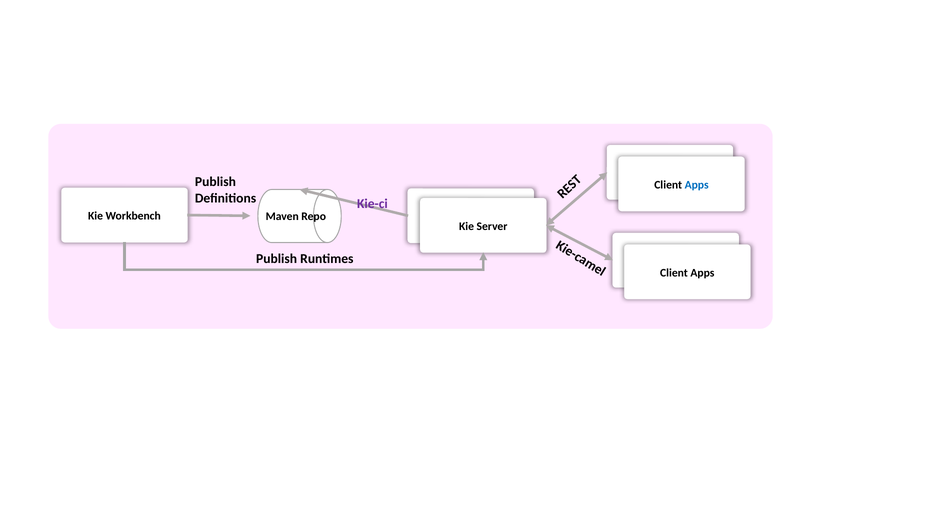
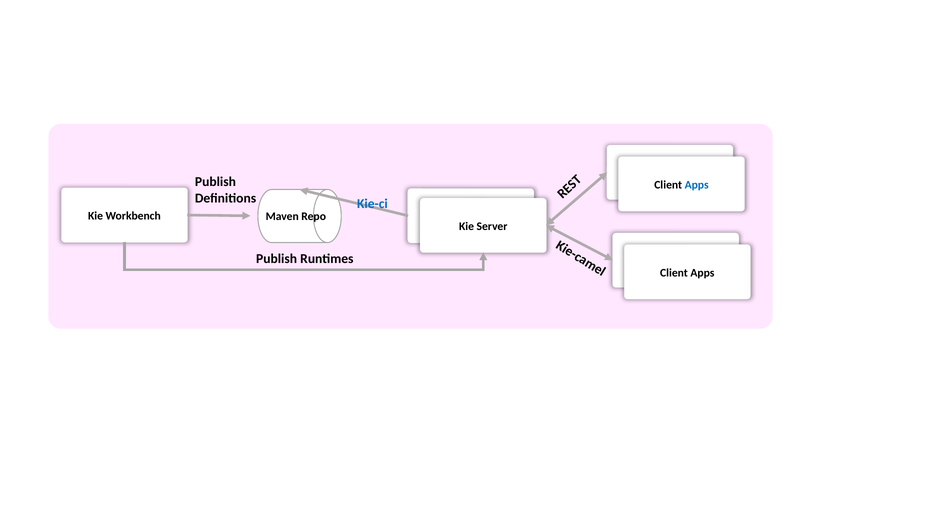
Kie-ci colour: purple -> blue (372, 204)
